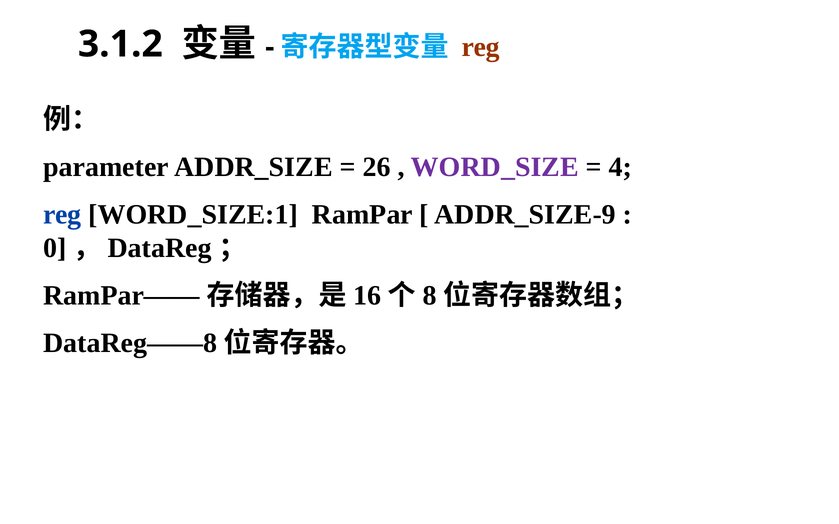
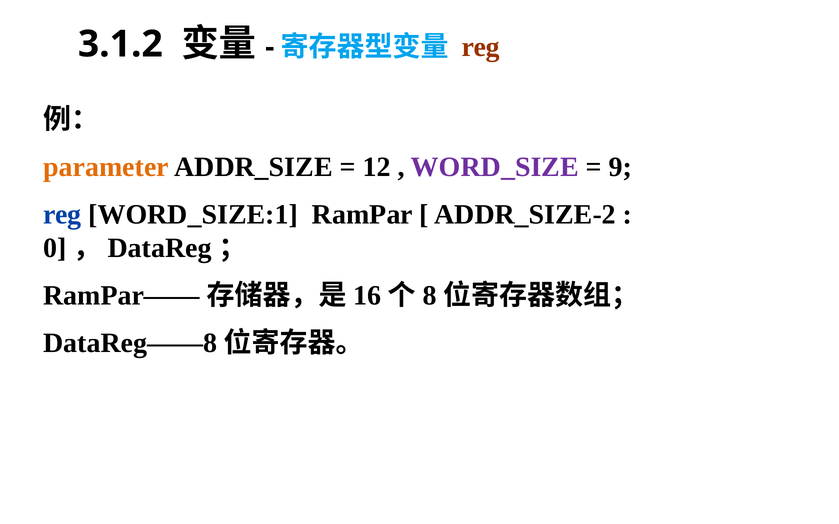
parameter colour: black -> orange (106, 167)
26: 26 -> 12 (377, 167)
4: 4 -> 9 (620, 167)
ADDR_SIZE-9: ADDR_SIZE-9 -> ADDR_SIZE-2 (525, 215)
